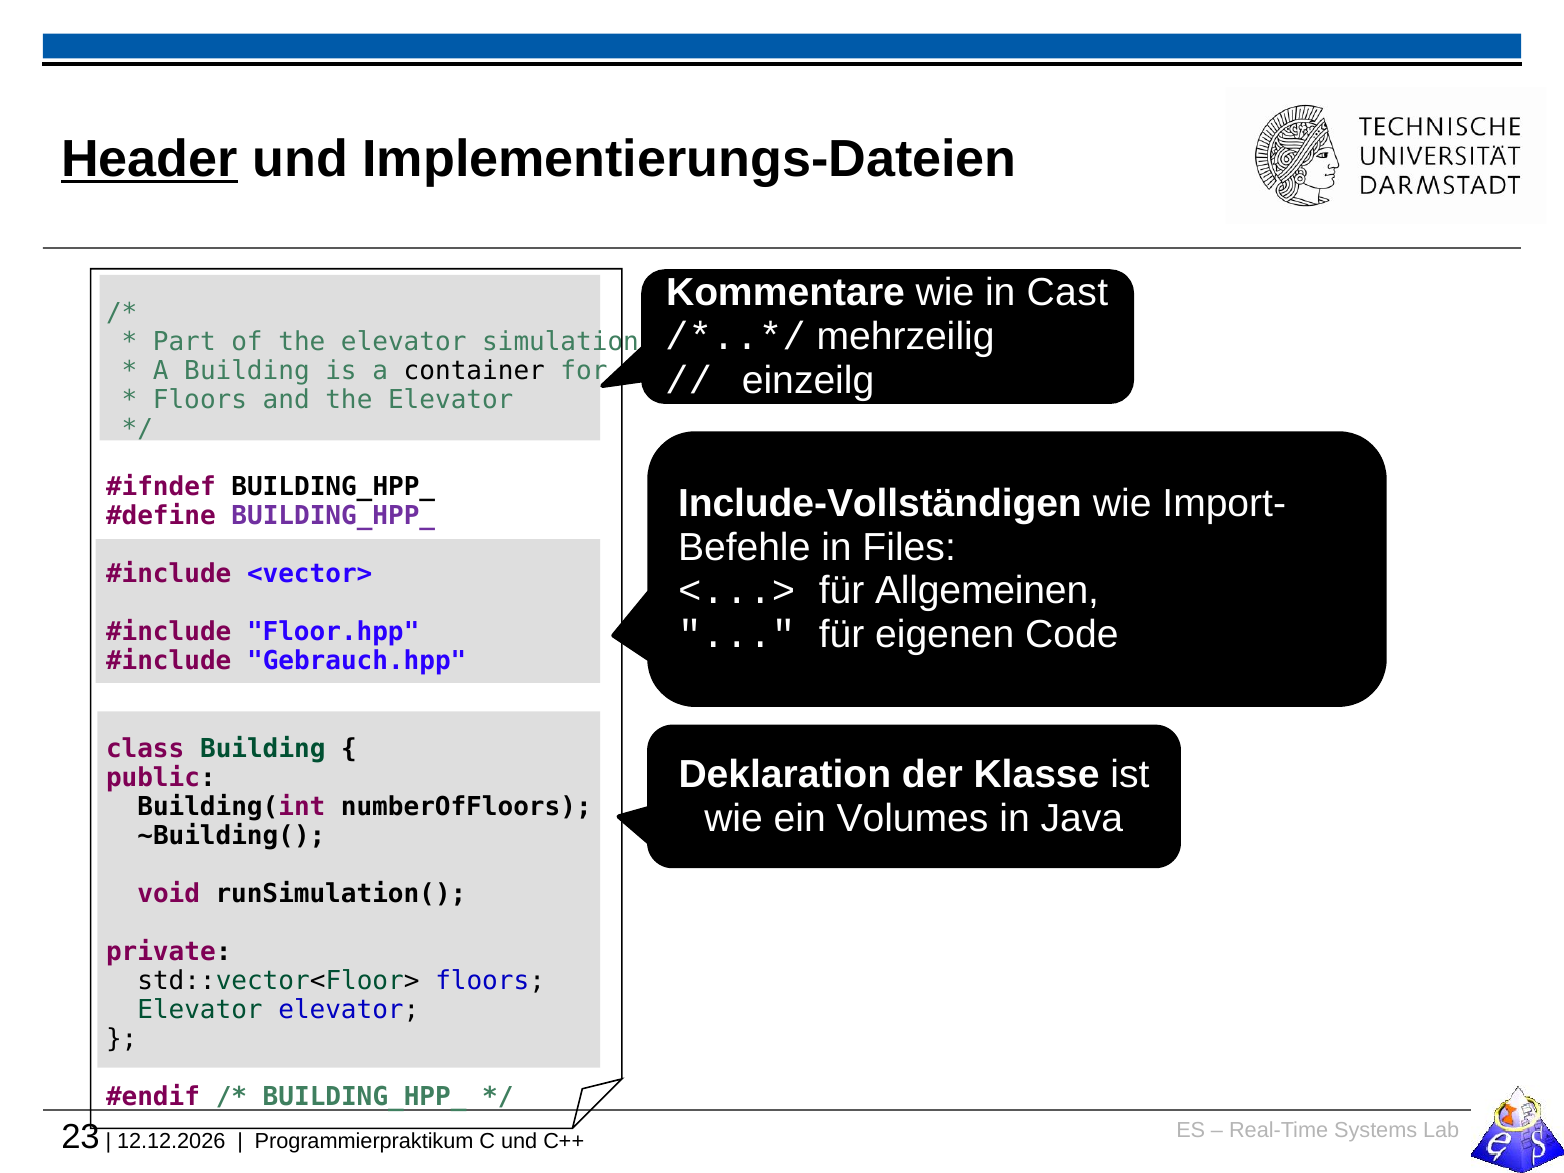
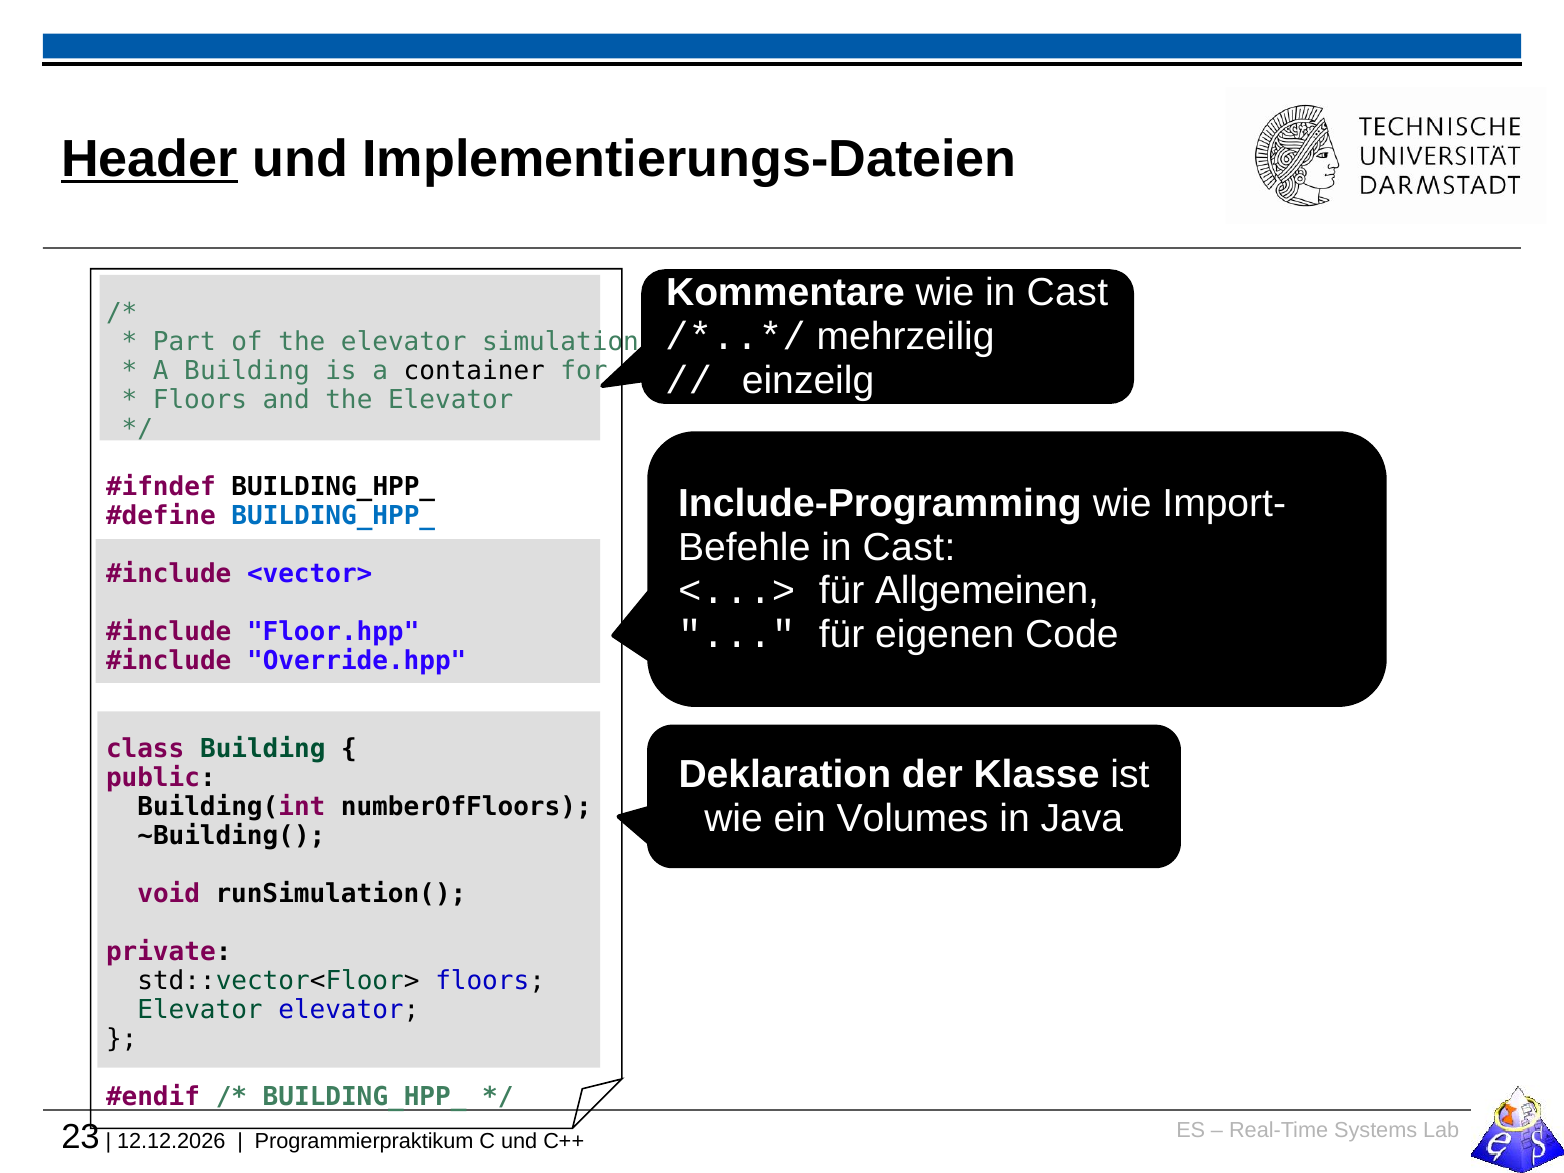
Include-Vollständigen: Include-Vollständigen -> Include-Programming (880, 504)
BUILDING_HPP_ colour: purple -> blue (333, 516)
Files: Files -> Cast (909, 547)
Gebrauch.hpp: Gebrauch.hpp -> Override.hpp (357, 661)
